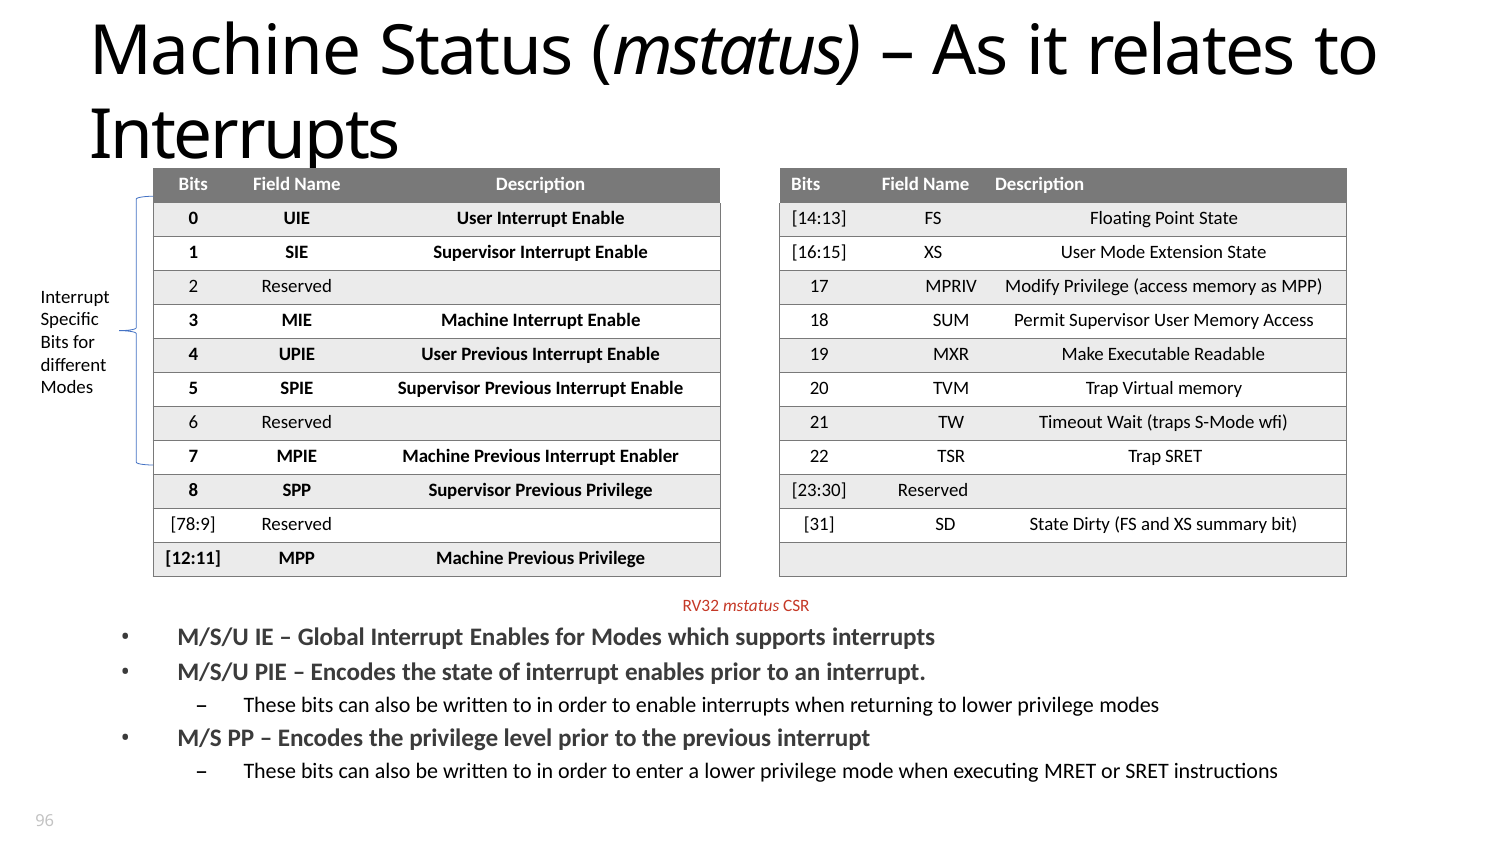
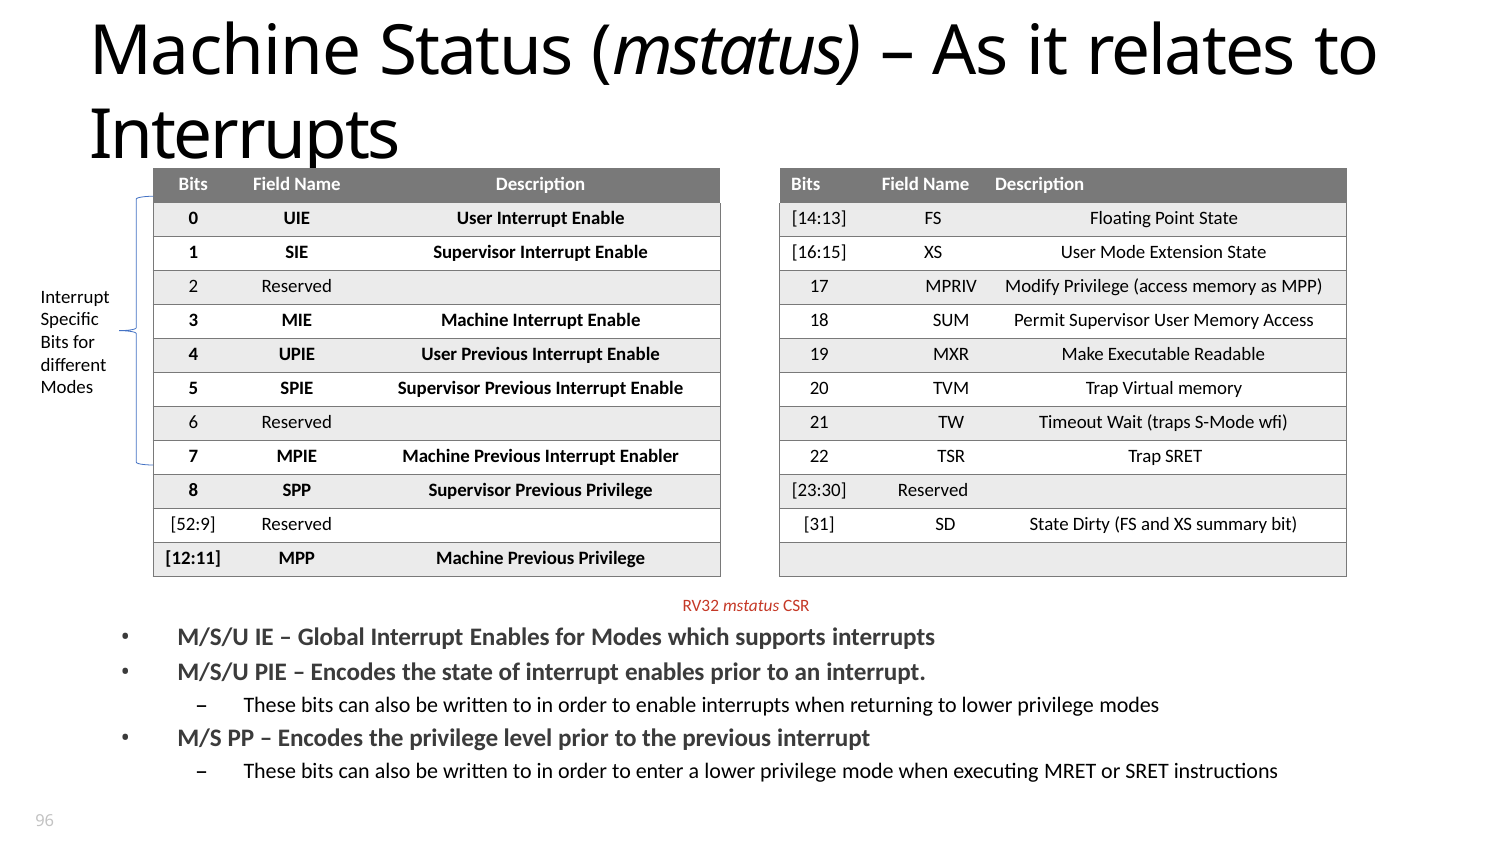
78:9: 78:9 -> 52:9 (193, 525)
